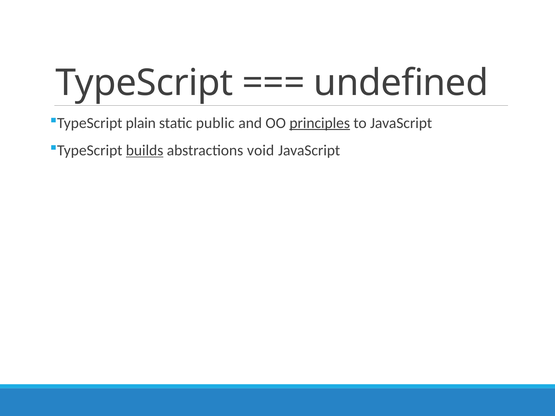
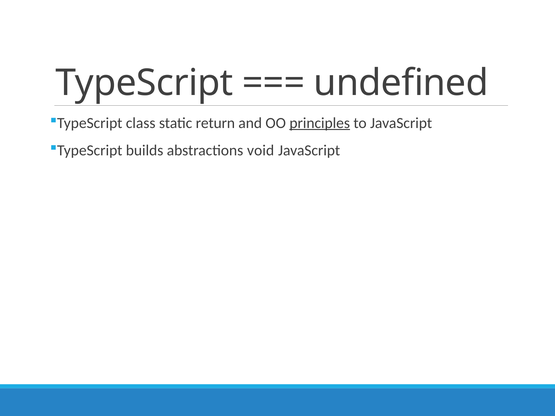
plain: plain -> class (141, 123)
public: public -> return (215, 123)
builds underline: present -> none (145, 150)
